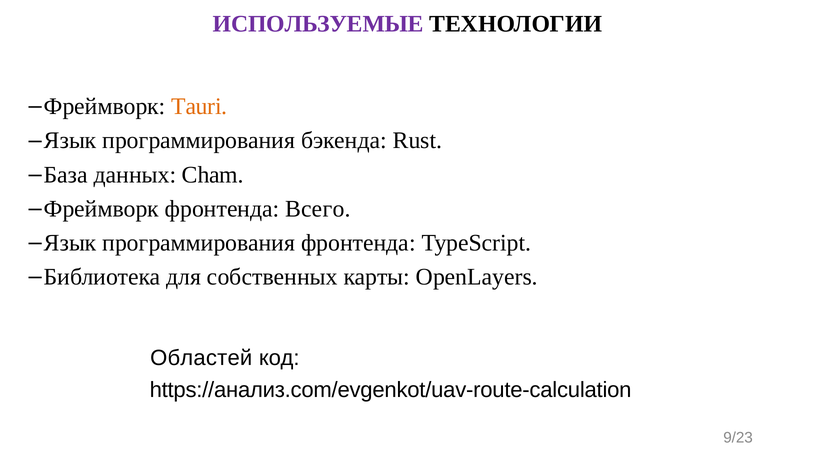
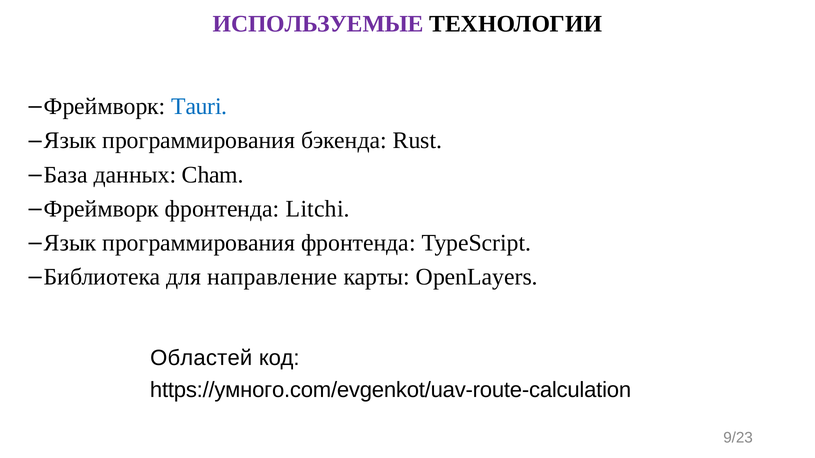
Tauri colour: orange -> blue (199, 107)
Всего: Всего -> Litchi (318, 209)
собственных: собственных -> направление (272, 277)
https://анализ.com/evgenkot/uav-route-calculation: https://анализ.com/evgenkot/uav-route-calculation -> https://умного.com/evgenkot/uav-route-calculation (391, 390)
